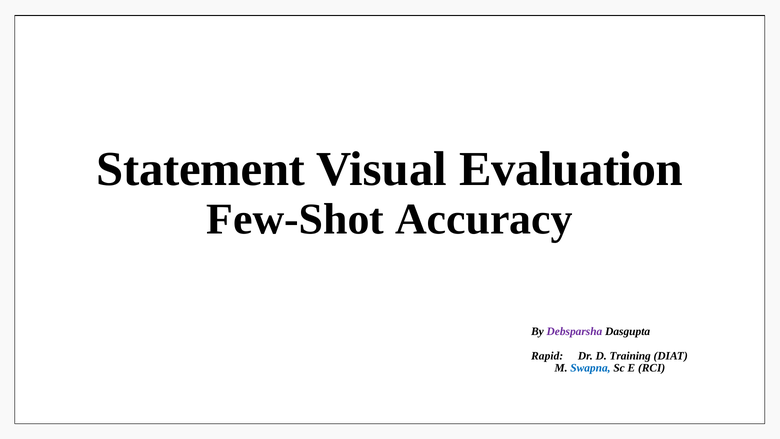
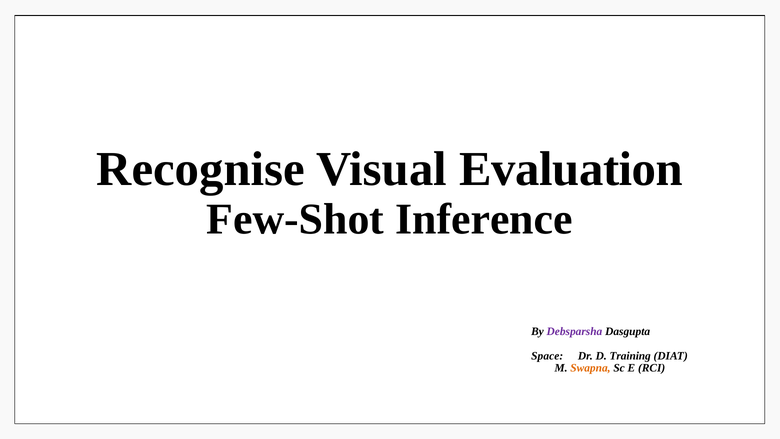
Statement: Statement -> Recognise (201, 169)
Accuracy: Accuracy -> Inference (484, 219)
Rapid: Rapid -> Space (547, 356)
Swapna colour: blue -> orange (590, 368)
